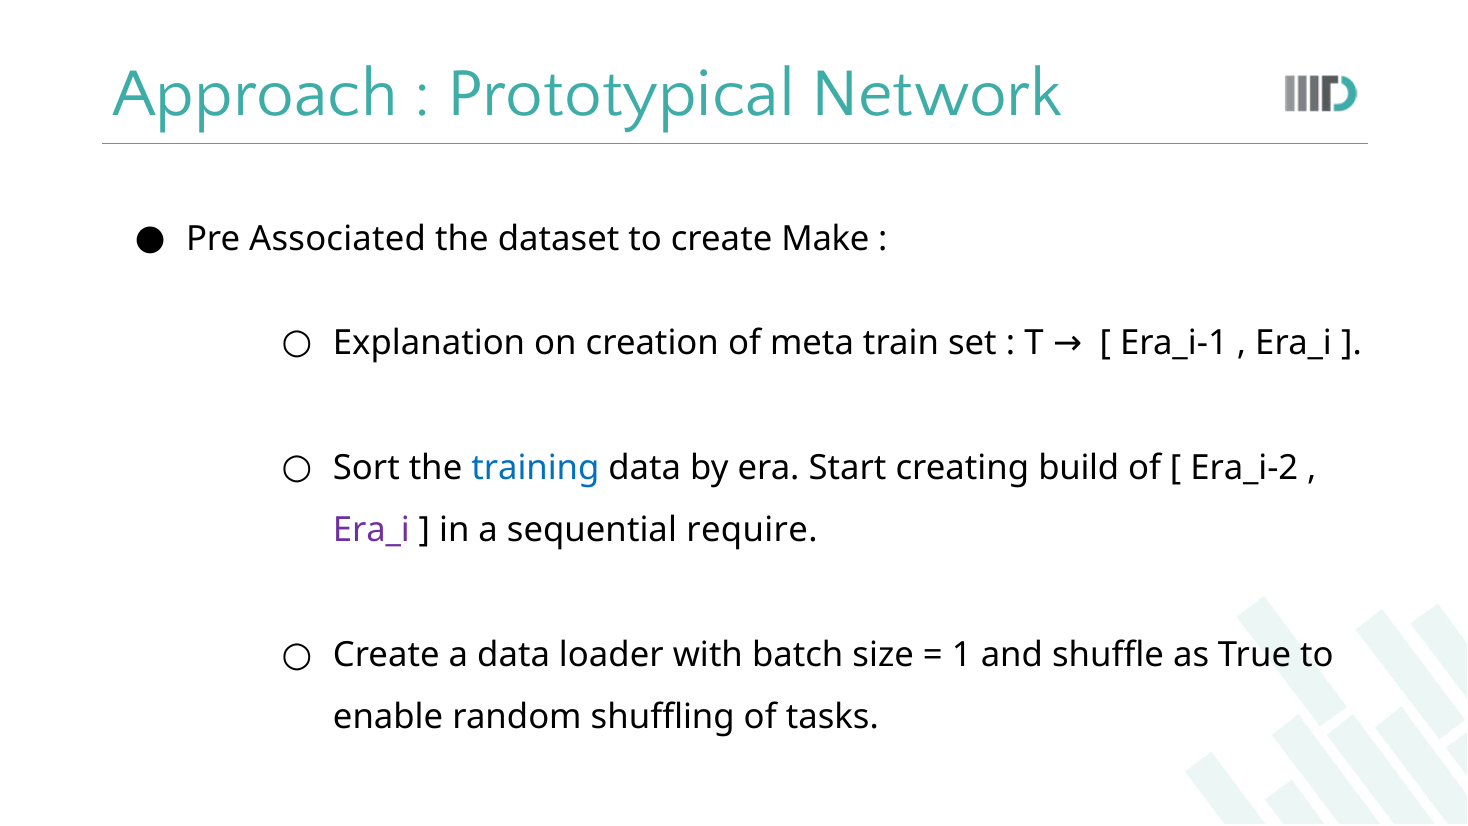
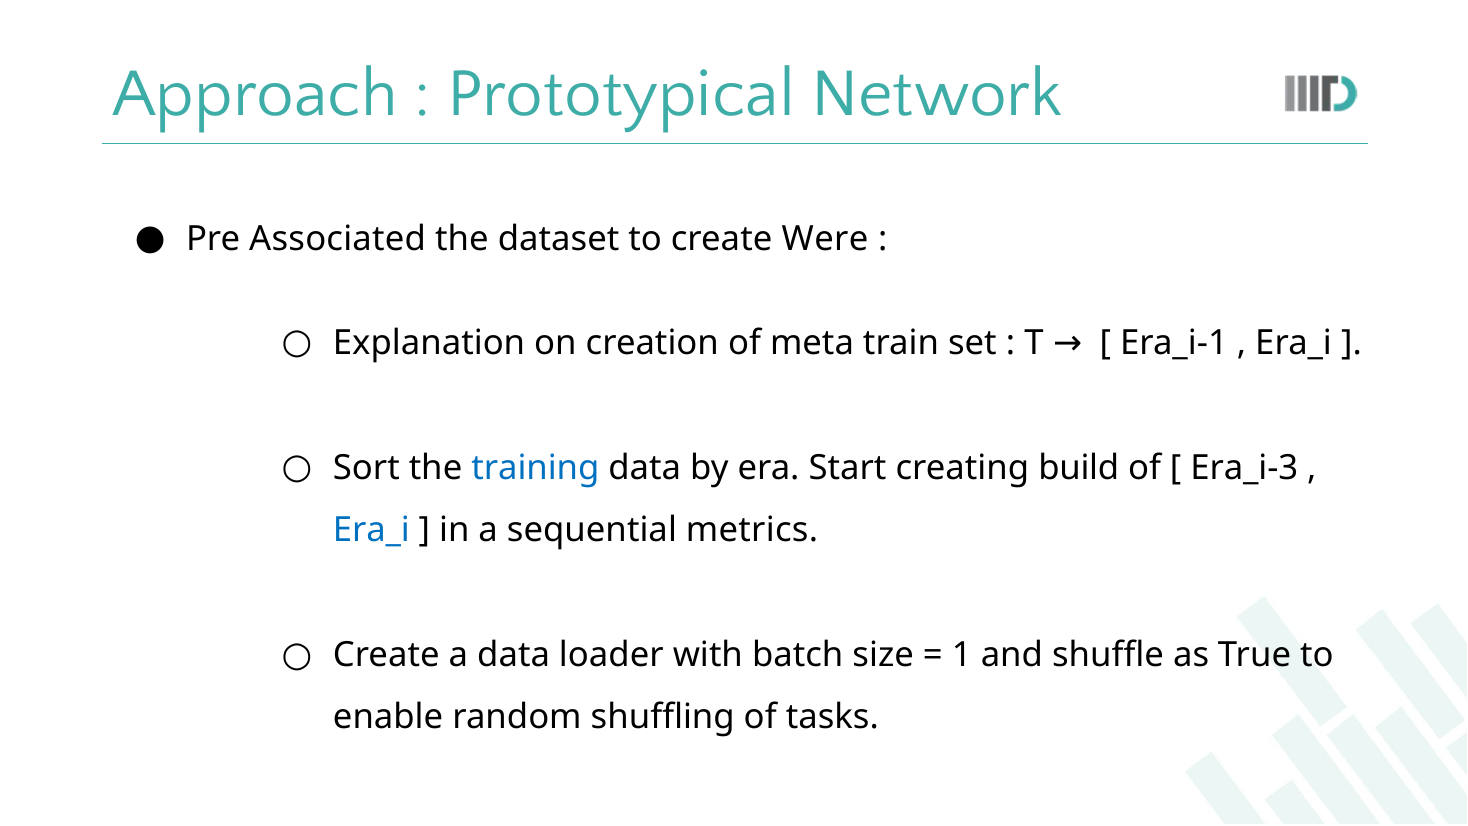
Make: Make -> Were (825, 239)
Era_i-2: Era_i-2 -> Era_i-3 (1244, 468)
Era_i colour: purple -> blue (371, 530)
require: require -> metrics (752, 530)
